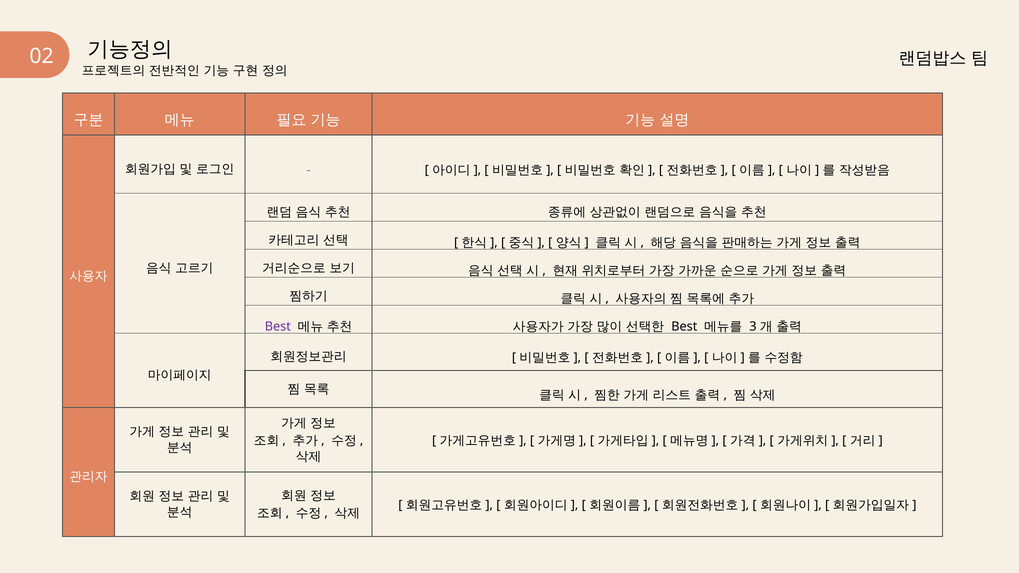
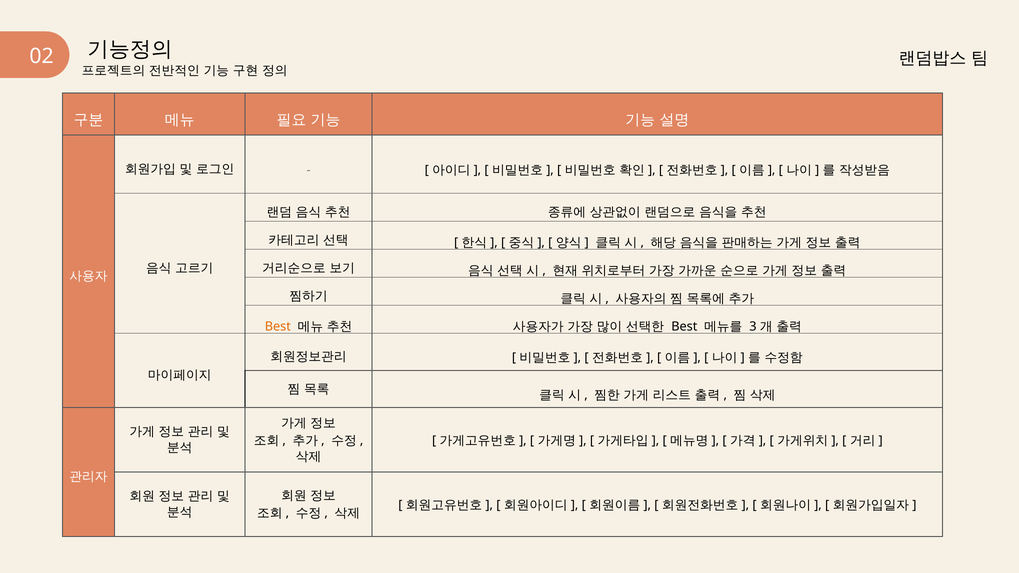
Best colour: purple -> orange (278, 327)
